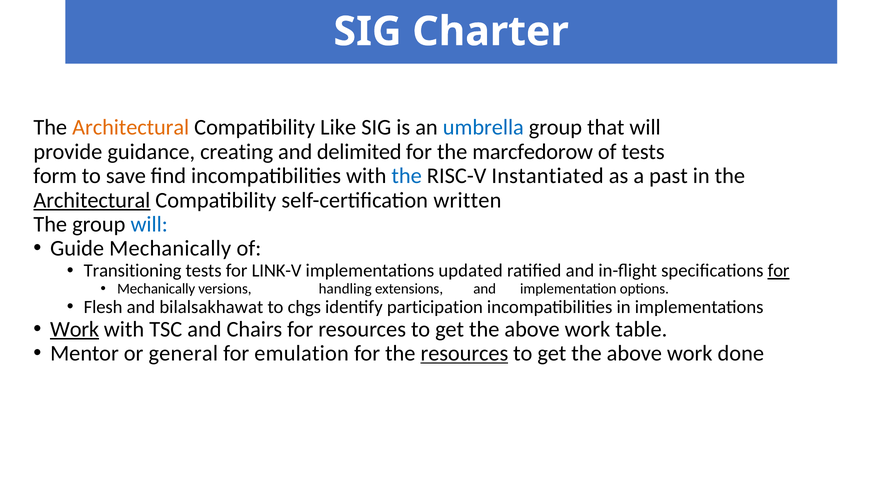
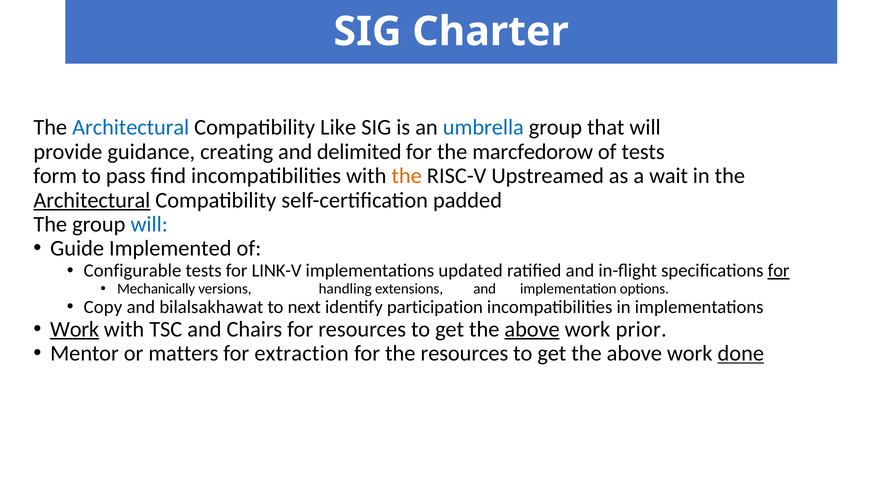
Architectural colour: orange -> blue (131, 127)
save: save -> pass (126, 176)
the colour: blue -> orange (407, 176)
Instantiated: Instantiated -> Upstreamed (548, 176)
past: past -> wait (669, 176)
written: written -> padded (468, 200)
Guide Mechanically: Mechanically -> Implemented (170, 248)
Transitioning: Transitioning -> Configurable (133, 270)
Flesh: Flesh -> Copy (103, 307)
chgs: chgs -> next (304, 307)
above underline: none -> present (532, 329)
table: table -> prior (641, 329)
general: general -> matters (183, 353)
emulation: emulation -> extraction (302, 353)
resources underline: present -> none (464, 353)
done underline: none -> present (741, 353)
